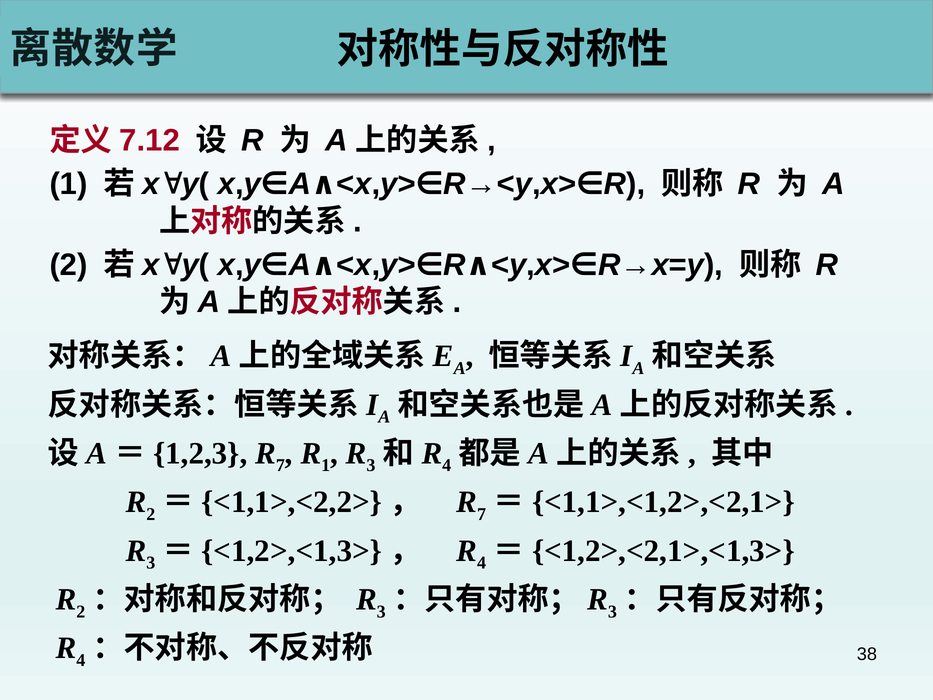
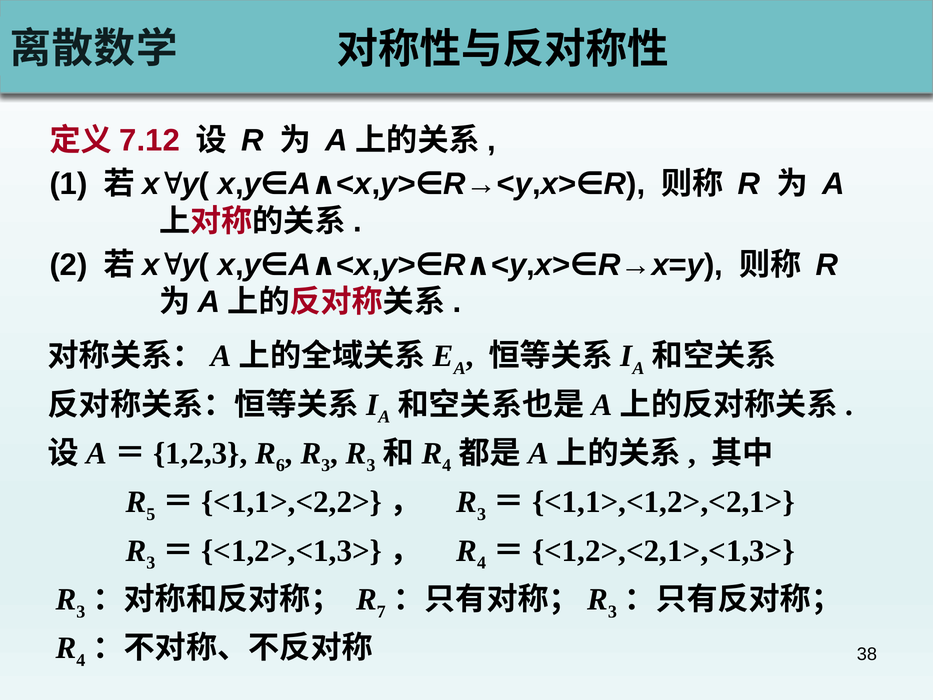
7: 7 -> 6 (280, 465)
1: 1 -> 3 (326, 465)
2: 2 -> 5 (151, 514)
7: 7 -> 3 (482, 514)
2: 2 -> 3 (81, 611)
3: 3 -> 7 (381, 611)
